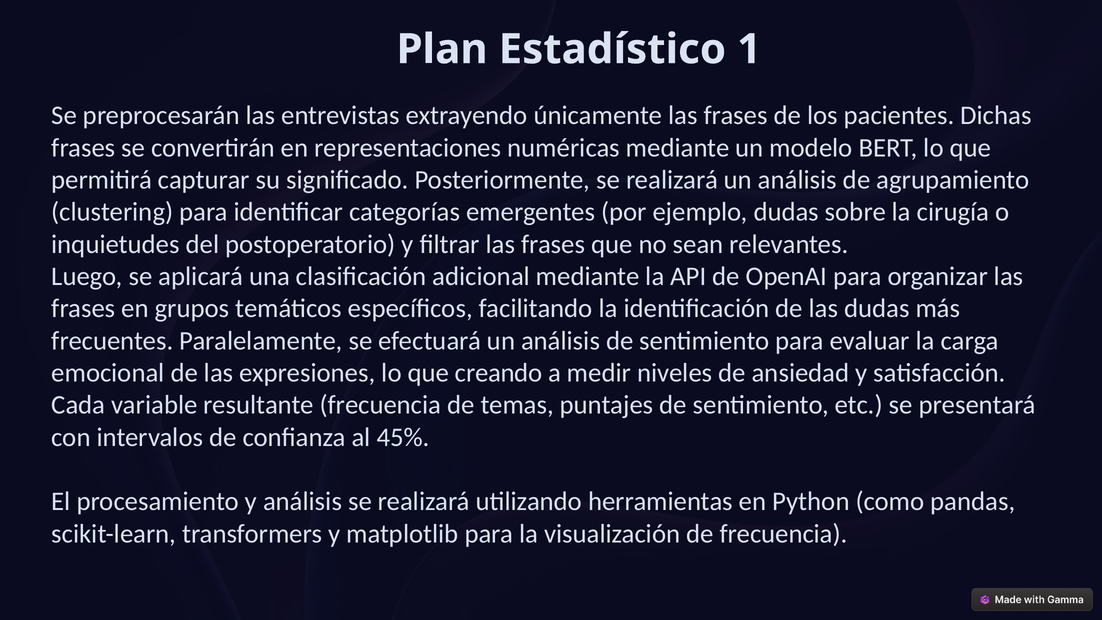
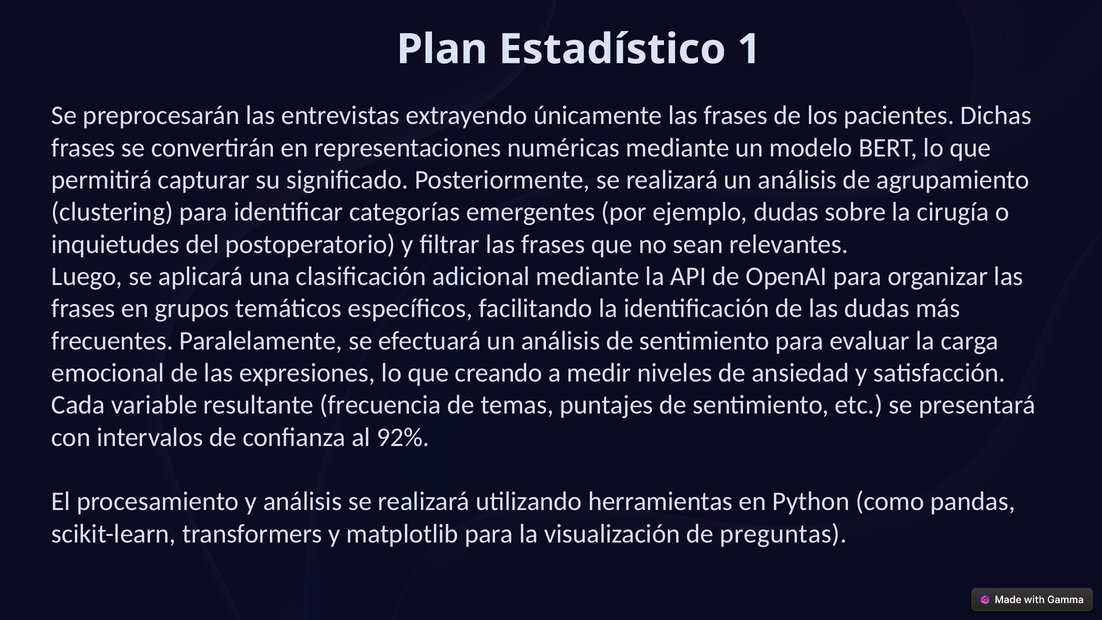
45%: 45% -> 92% (403, 437)
de frecuencia: frecuencia -> preguntas (783, 534)
